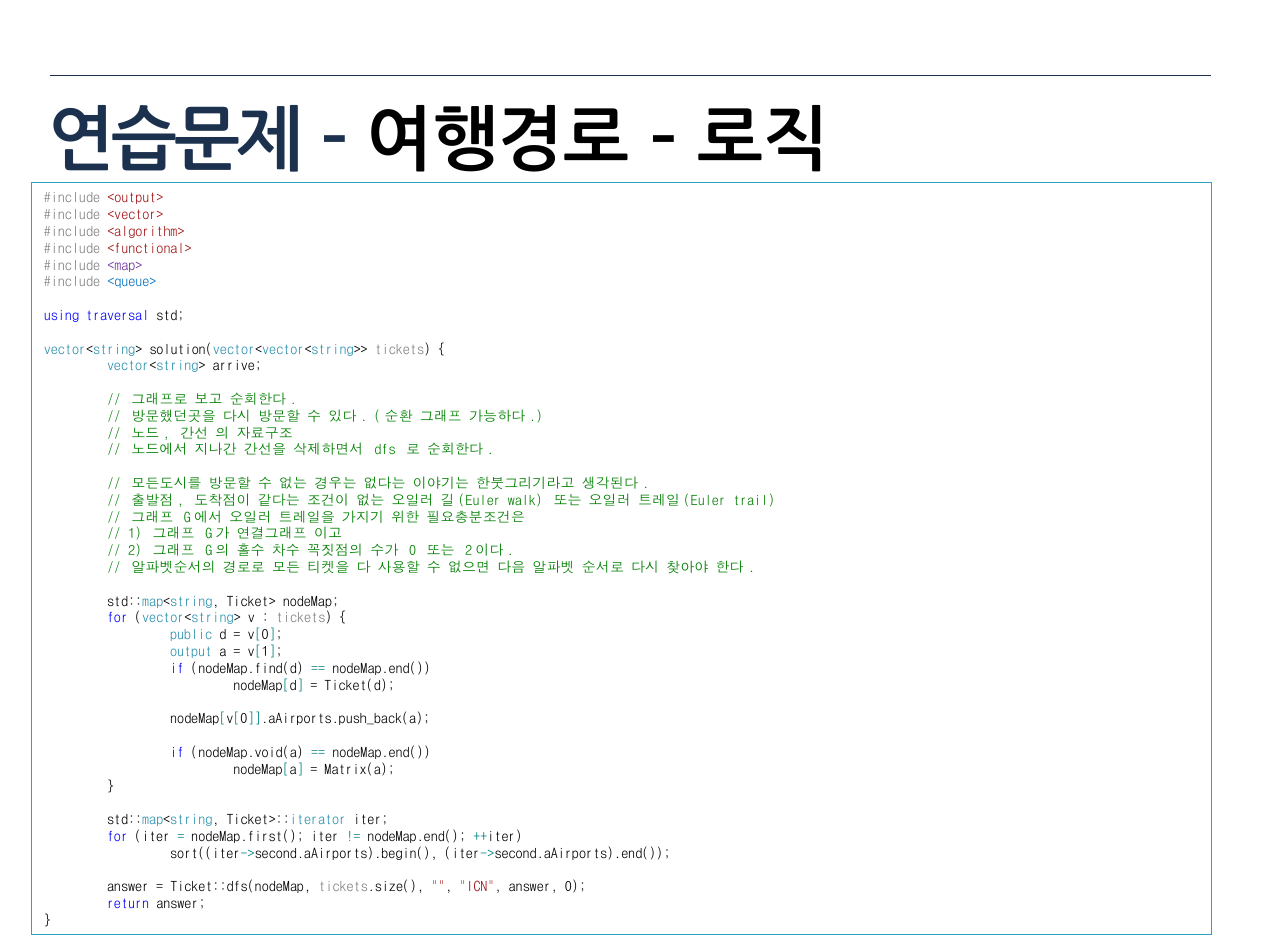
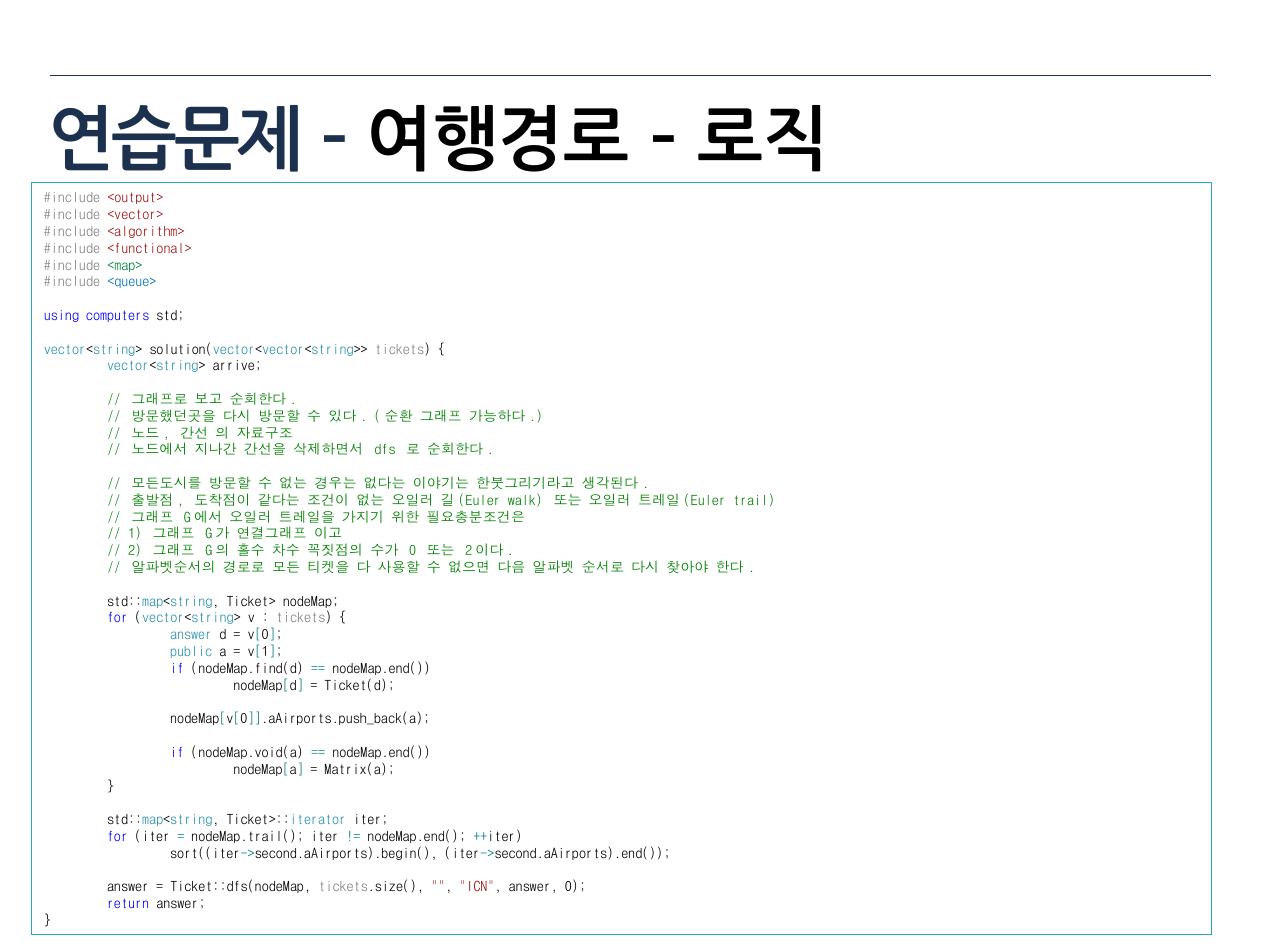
<map> colour: purple -> green (125, 266)
traversal: traversal -> computers (118, 316)
public: public -> answer (191, 635)
output: output -> public (191, 652)
nodeMap.first(: nodeMap.first( -> nodeMap.trail( (248, 837)
